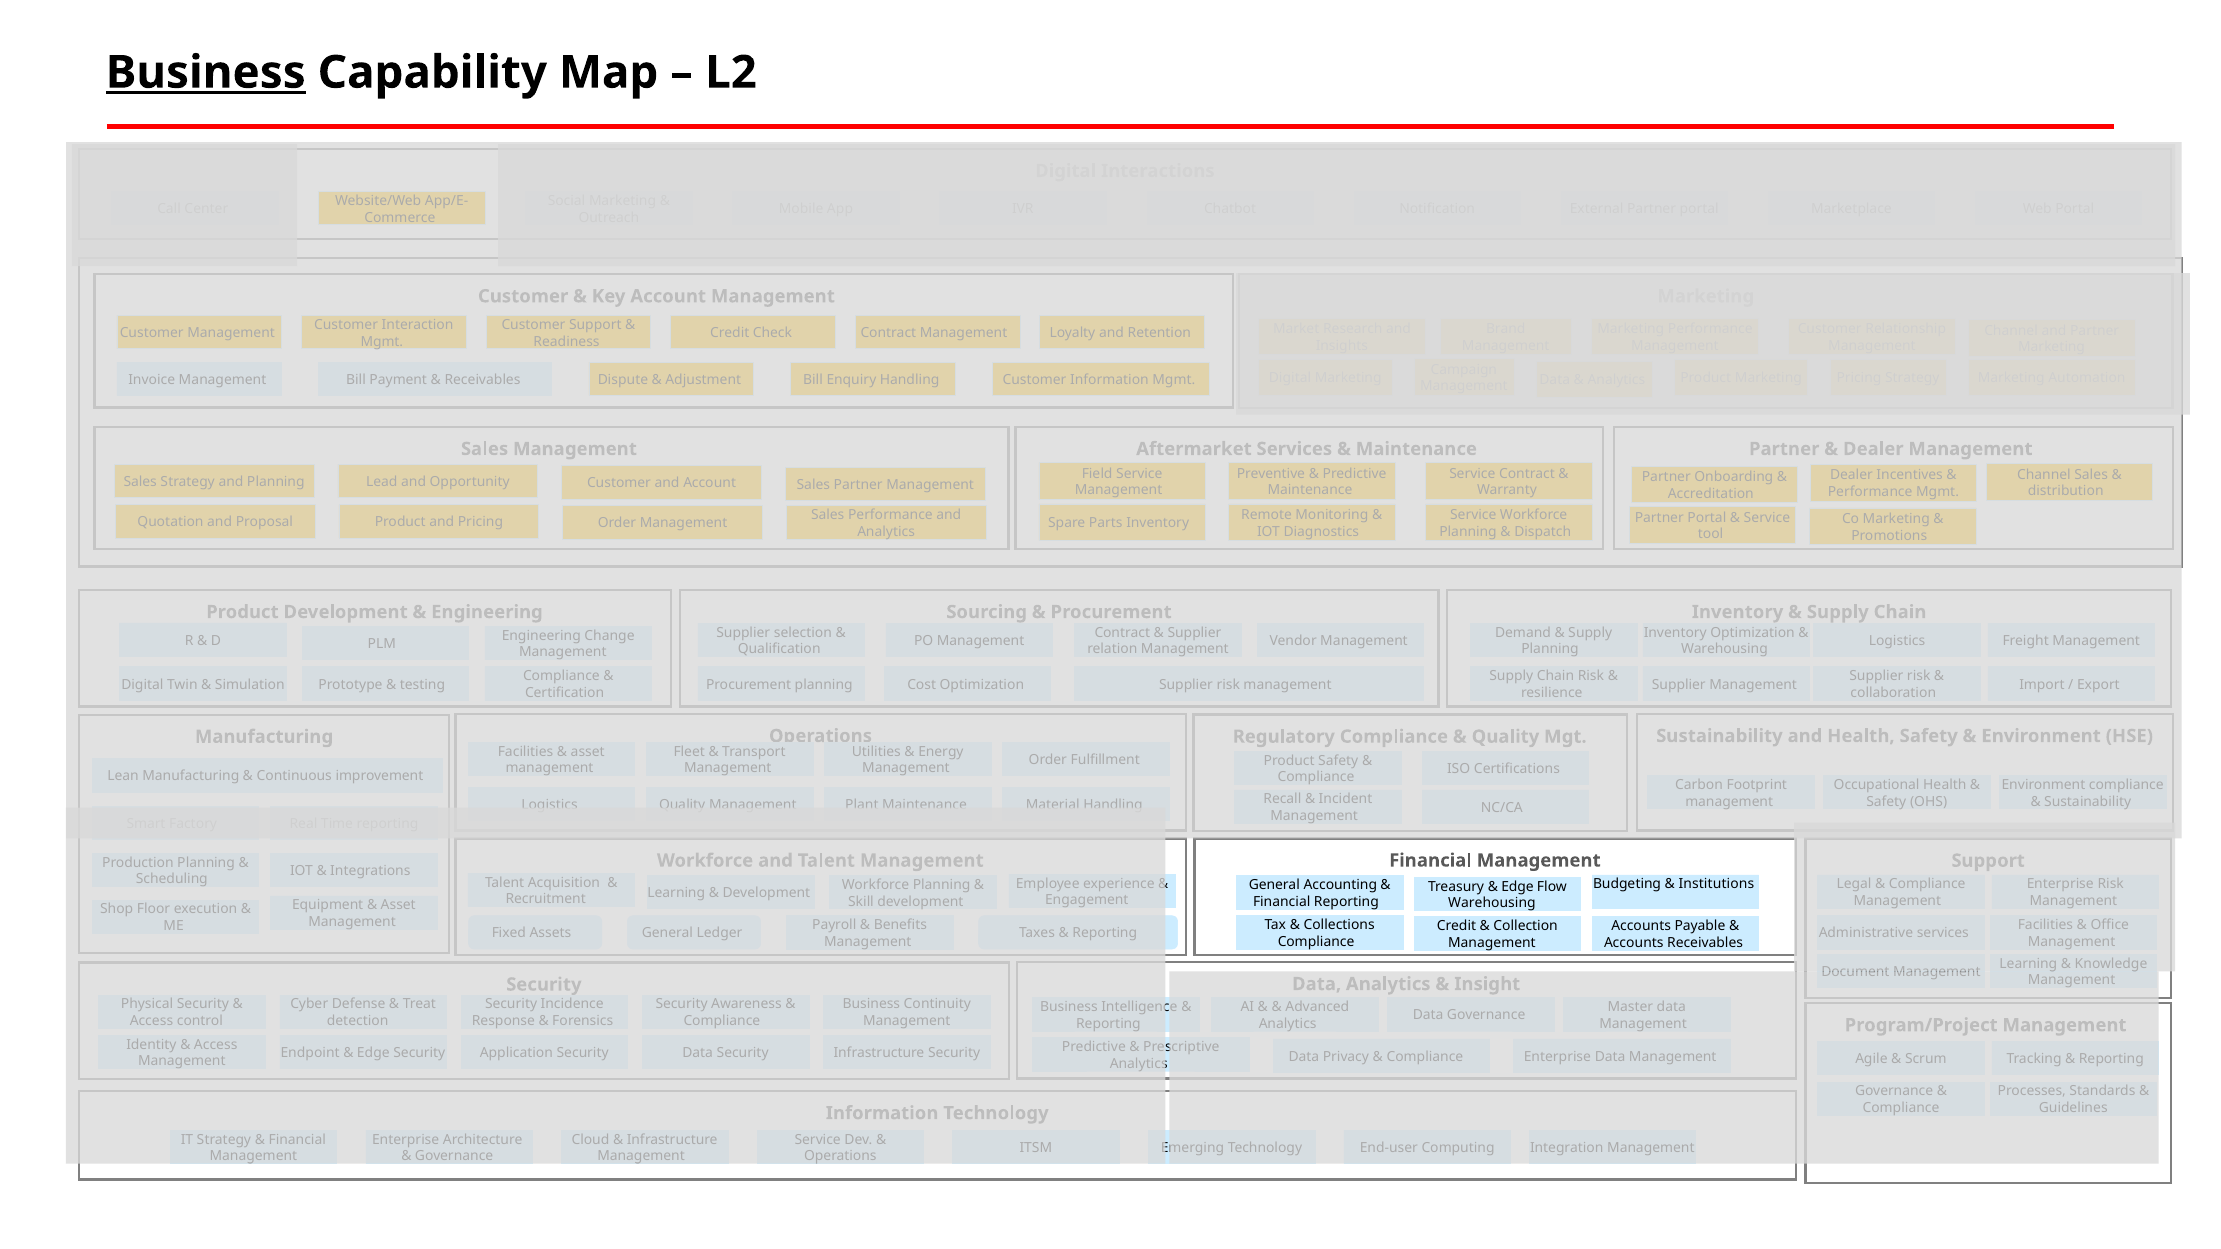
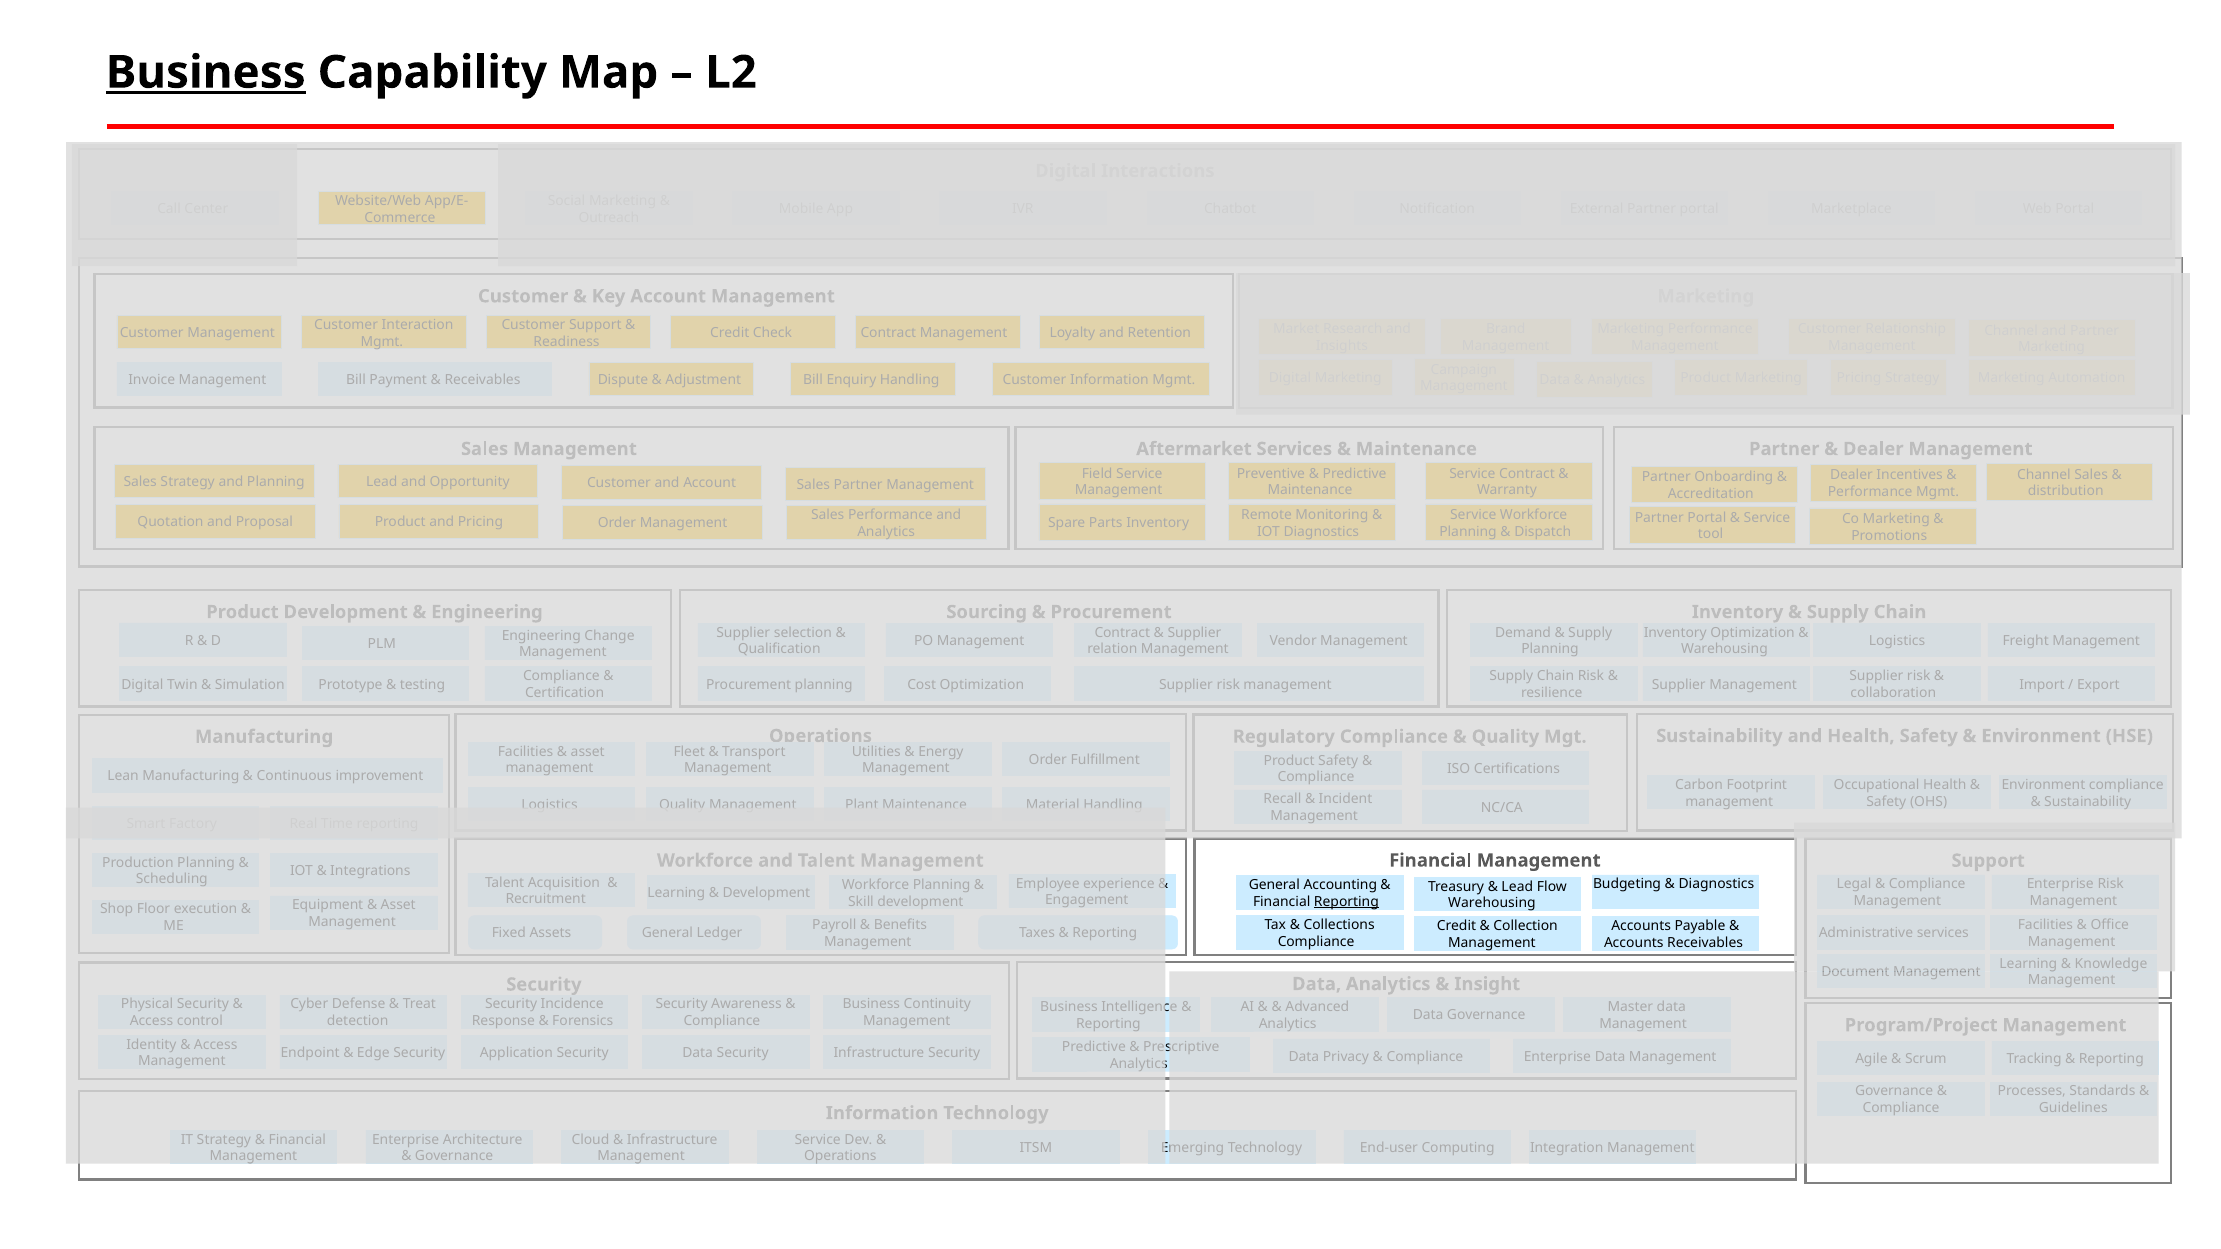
Institutions: Institutions -> Diagnostics (1716, 884)
Edge: Edge -> Lead (1517, 887)
Reporting underline: none -> present (1346, 902)
